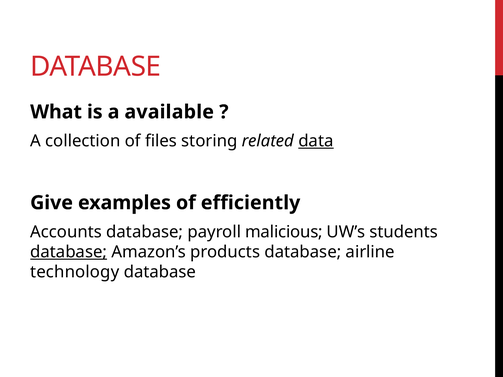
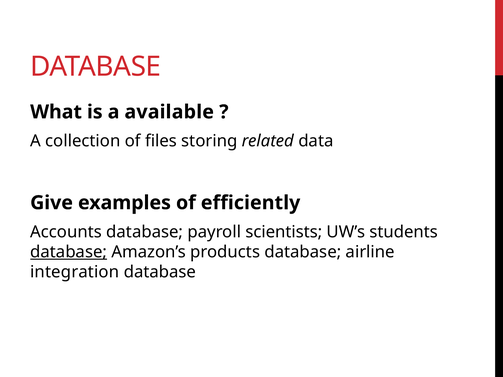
data underline: present -> none (316, 141)
malicious: malicious -> scientists (284, 232)
technology: technology -> integration (75, 272)
